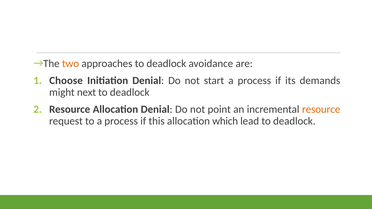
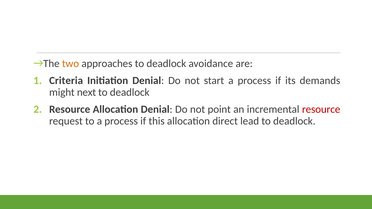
Choose: Choose -> Criteria (66, 81)
resource colour: orange -> red (321, 110)
which: which -> direct (225, 121)
